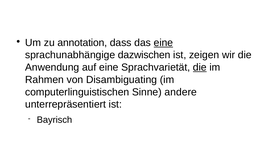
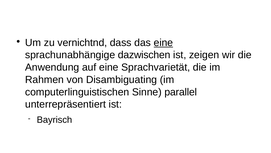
annotation: annotation -> vernichtnd (82, 43)
die underline: present -> none (200, 67)
andere: andere -> parallel (181, 92)
